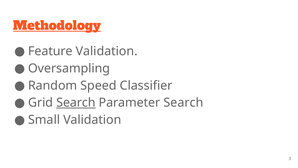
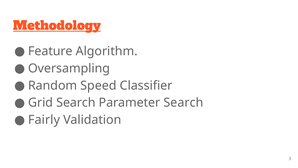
Feature Validation: Validation -> Algorithm (107, 51)
Search underline: present -> none (76, 102)
Small: Small -> Fairly (44, 120)
